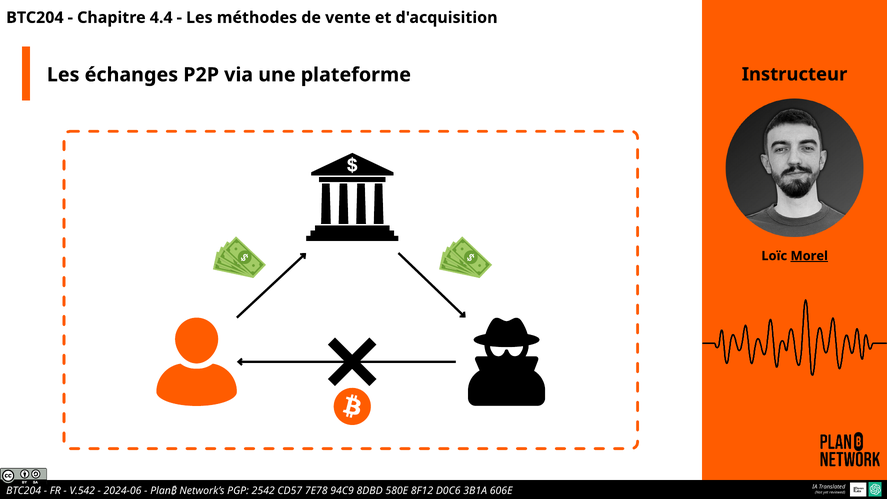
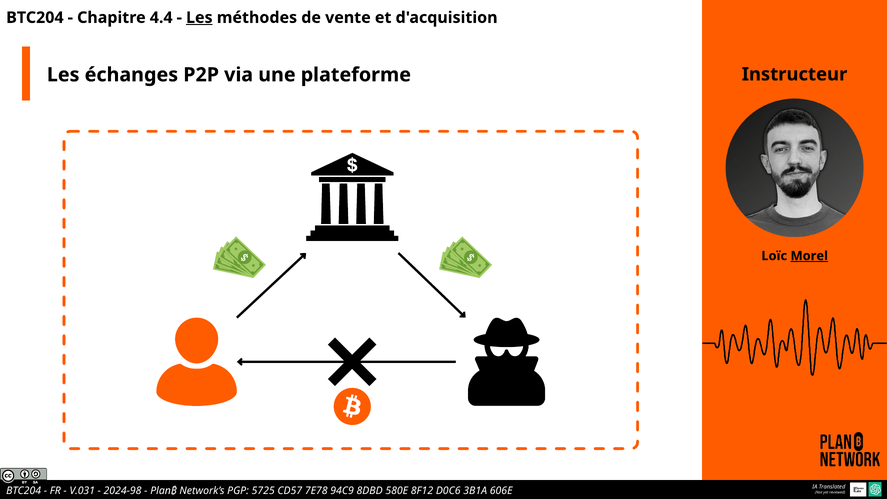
Les underline: none -> present (199, 18)
V.542: V.542 -> V.031 (82, 491)
2024-06: 2024-06 -> 2024-98 (123, 491)
2542: 2542 -> 5725 (263, 491)
